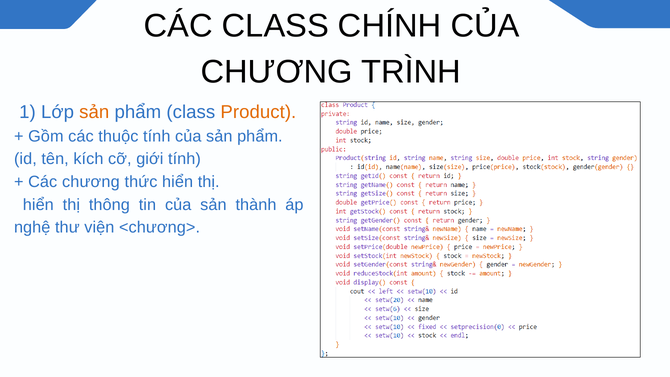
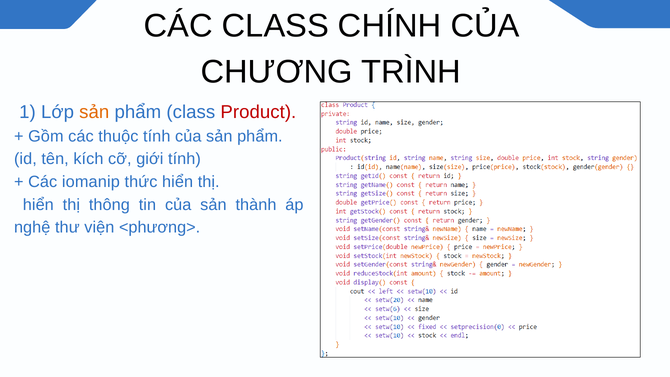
Product colour: orange -> red (258, 112)
Các chương: chương -> iomanip (91, 182)
<chương>: <chương> -> <phương> (160, 227)
